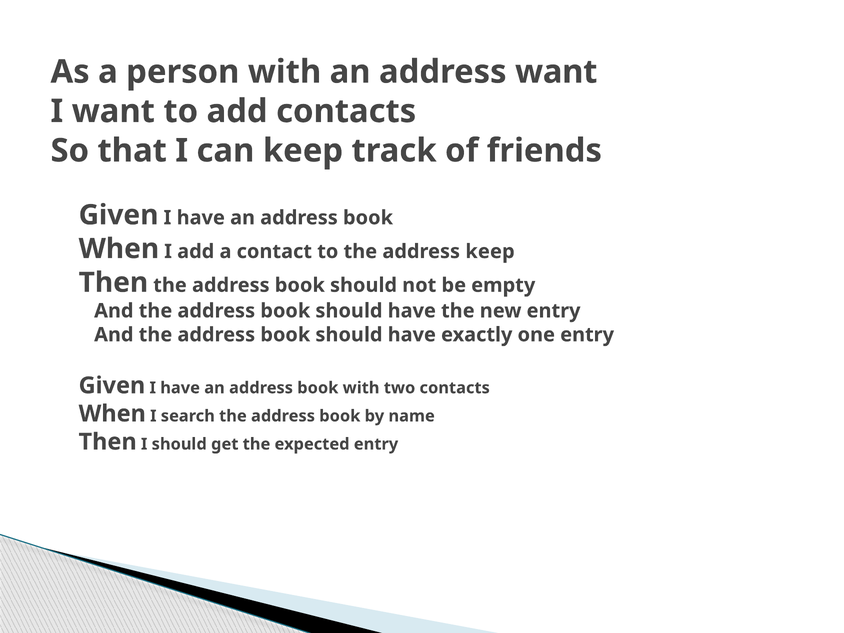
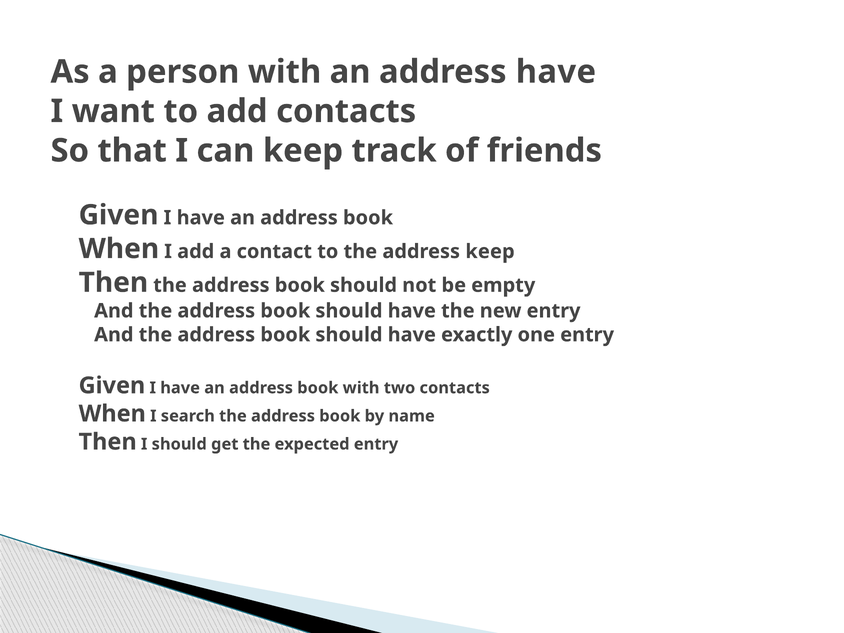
address want: want -> have (556, 72)
